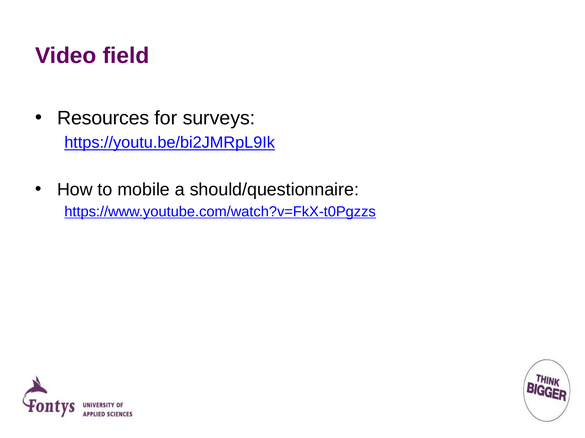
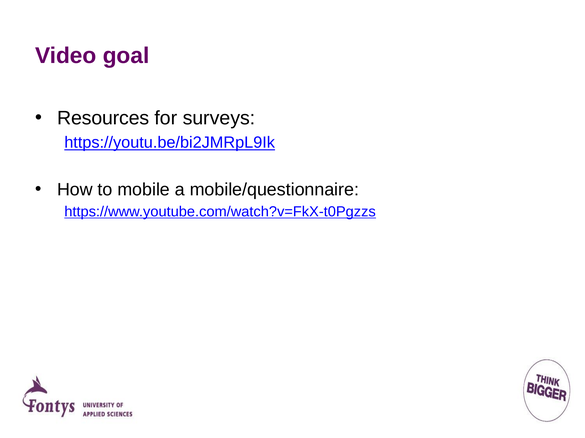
field: field -> goal (126, 56)
should/questionnaire: should/questionnaire -> mobile/questionnaire (274, 190)
